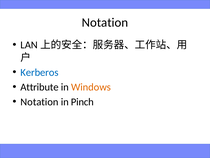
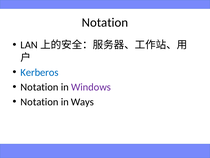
Attribute: Attribute -> Notation (39, 87)
Windows colour: orange -> purple (91, 87)
Pinch: Pinch -> Ways (82, 102)
